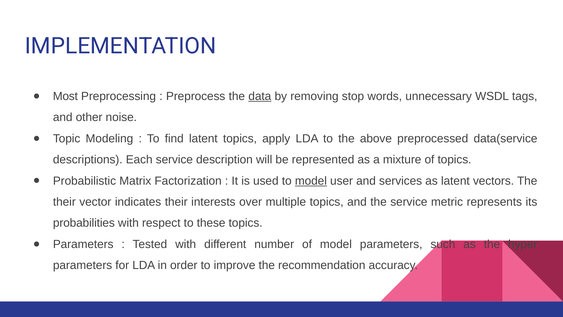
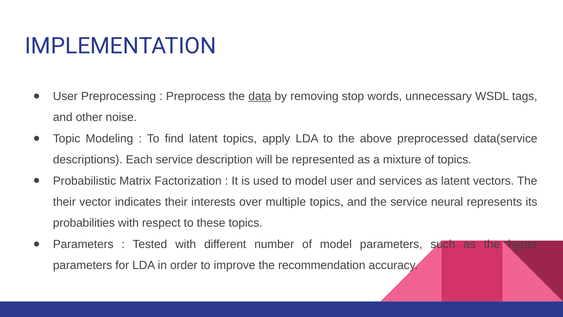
Most: Most -> User (65, 96)
model underline: present -> none (311, 181)
metric: metric -> neural (447, 202)
